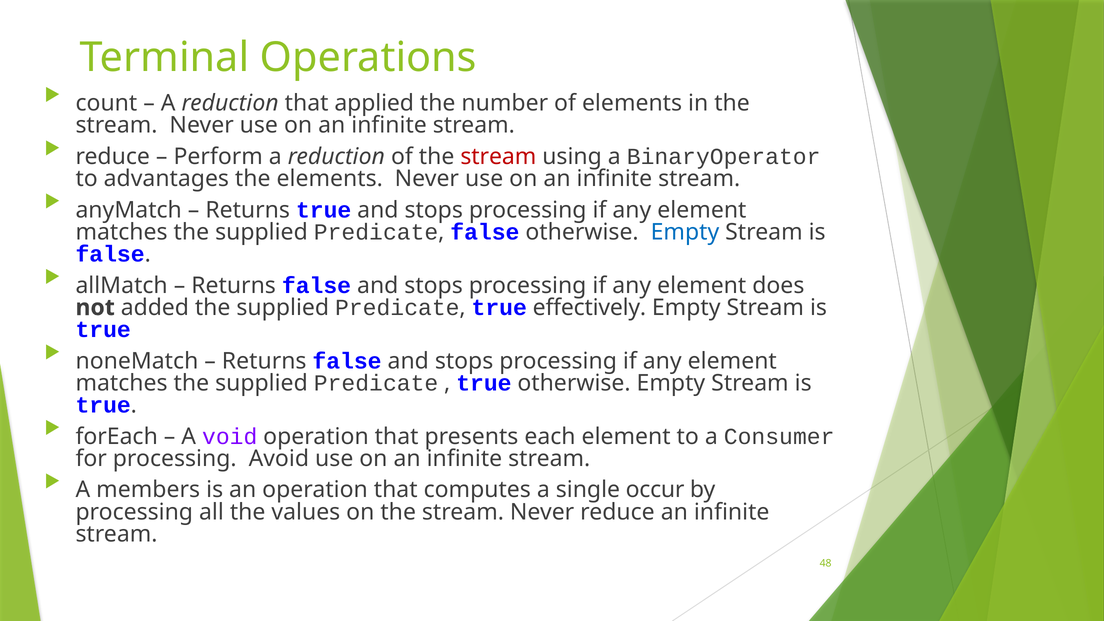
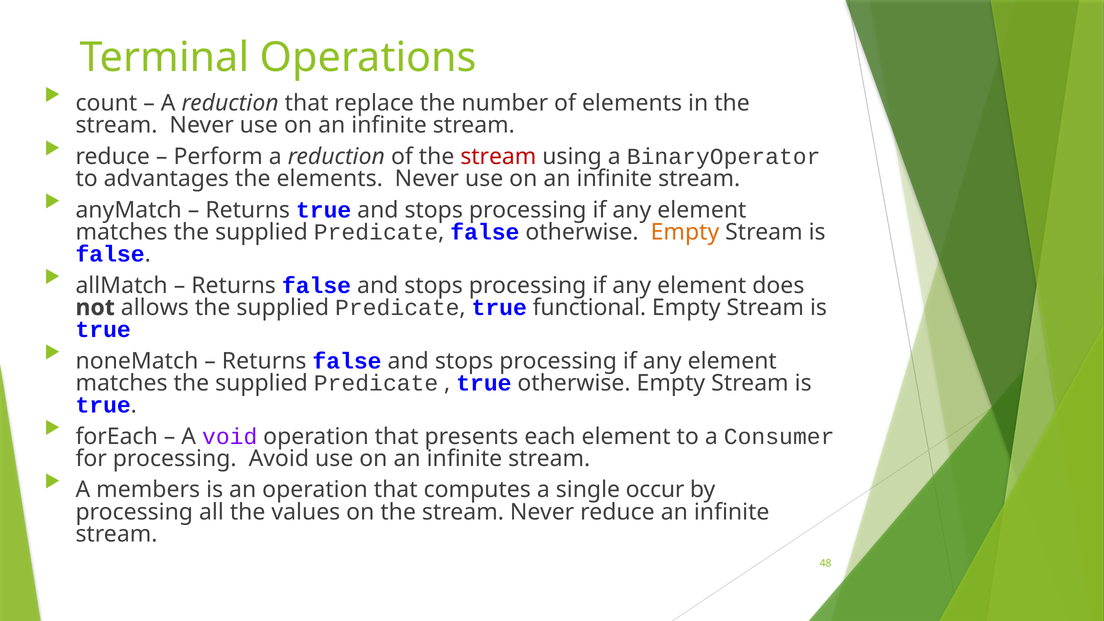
applied: applied -> replace (374, 103)
Empty colour: blue -> orange (685, 232)
added: added -> allows (155, 308)
effectively: effectively -> functional (589, 308)
